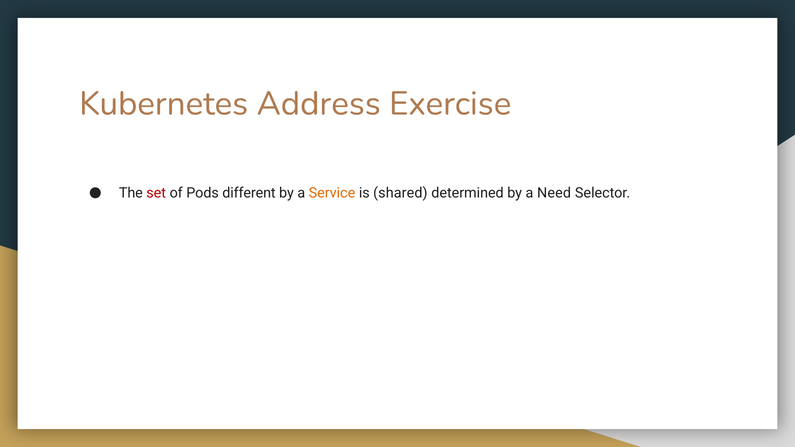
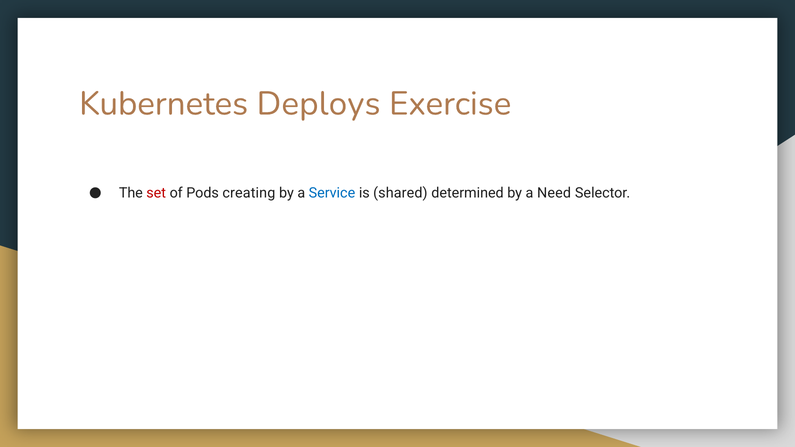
Address: Address -> Deploys (319, 104)
different: different -> creating (249, 193)
Service colour: orange -> blue (332, 193)
